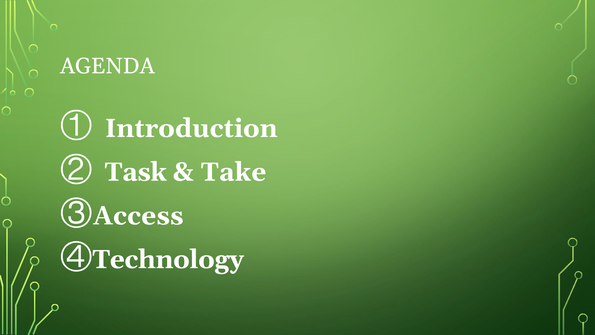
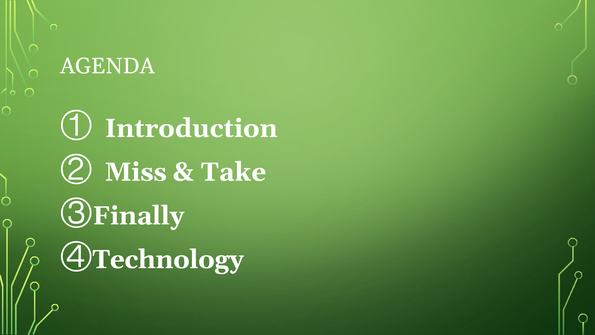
Task: Task -> Miss (136, 172)
Access: Access -> Finally (138, 216)
